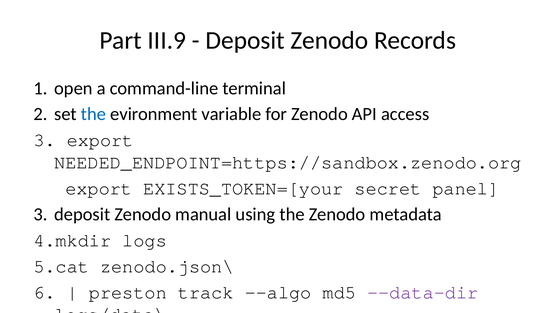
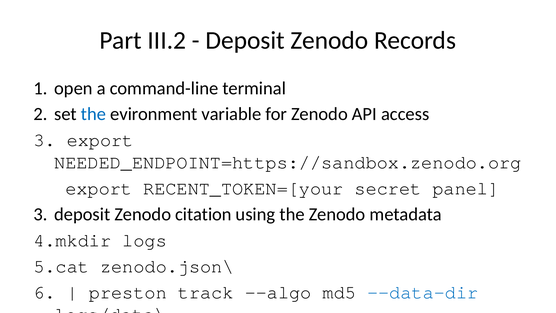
III.9: III.9 -> III.2 (167, 40)
EXISTS_TOKEN=[your: EXISTS_TOKEN=[your -> RECENT_TOKEN=[your (243, 188)
manual: manual -> citation (203, 214)
--data-dir colour: purple -> blue (423, 292)
